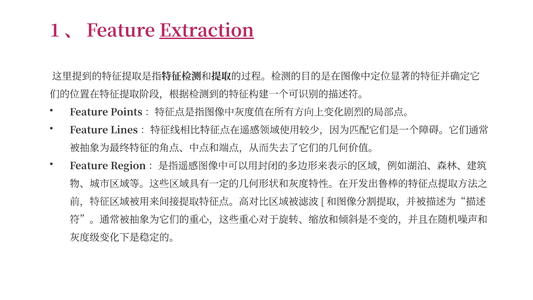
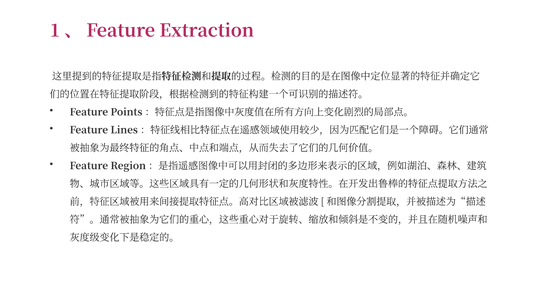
Extraction underline: present -> none (207, 31)
